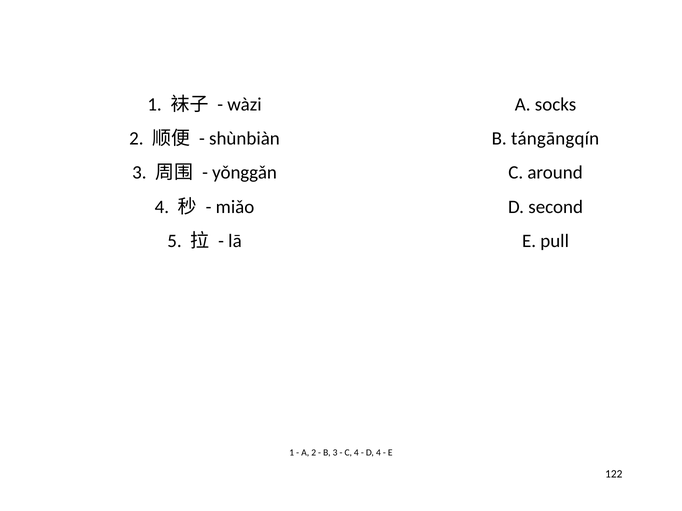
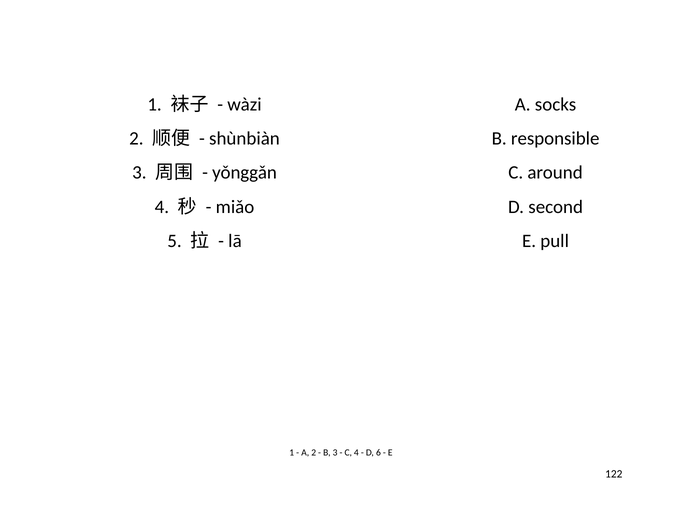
tángāngqín: tángāngqín -> responsible (555, 139)
D 4: 4 -> 6 (378, 453)
